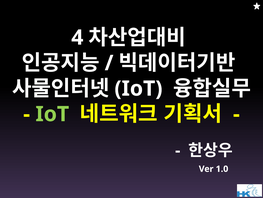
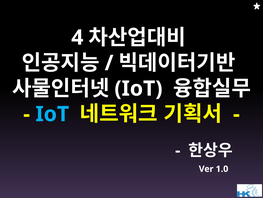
IoT colour: light green -> light blue (52, 114)
